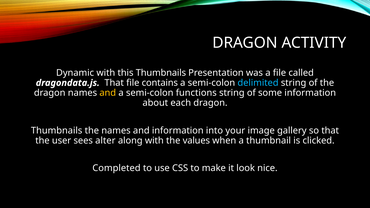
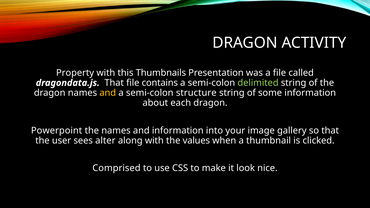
Dynamic: Dynamic -> Property (75, 73)
delimited colour: light blue -> light green (258, 83)
functions: functions -> structure (196, 93)
Thumbnails: Thumbnails -> Powerpoint (57, 131)
Completed: Completed -> Comprised (116, 168)
